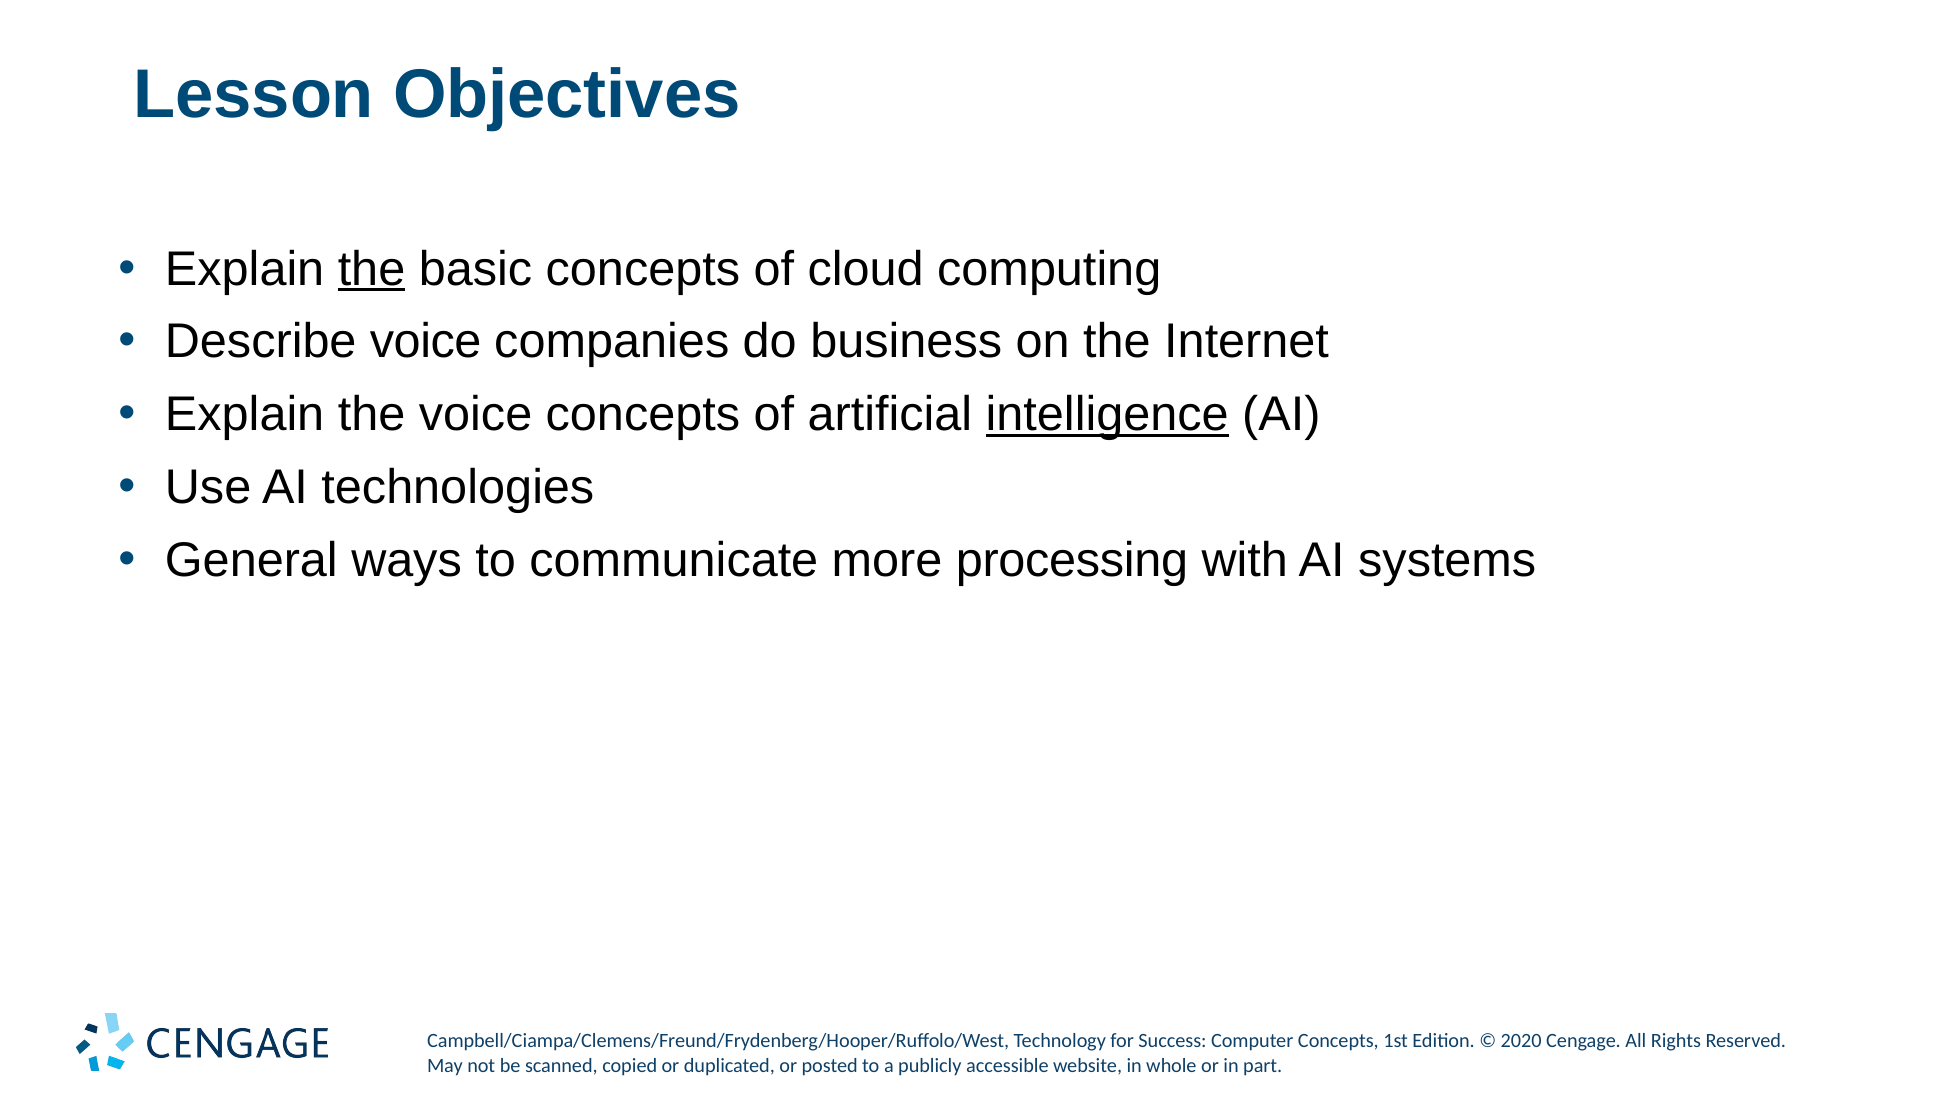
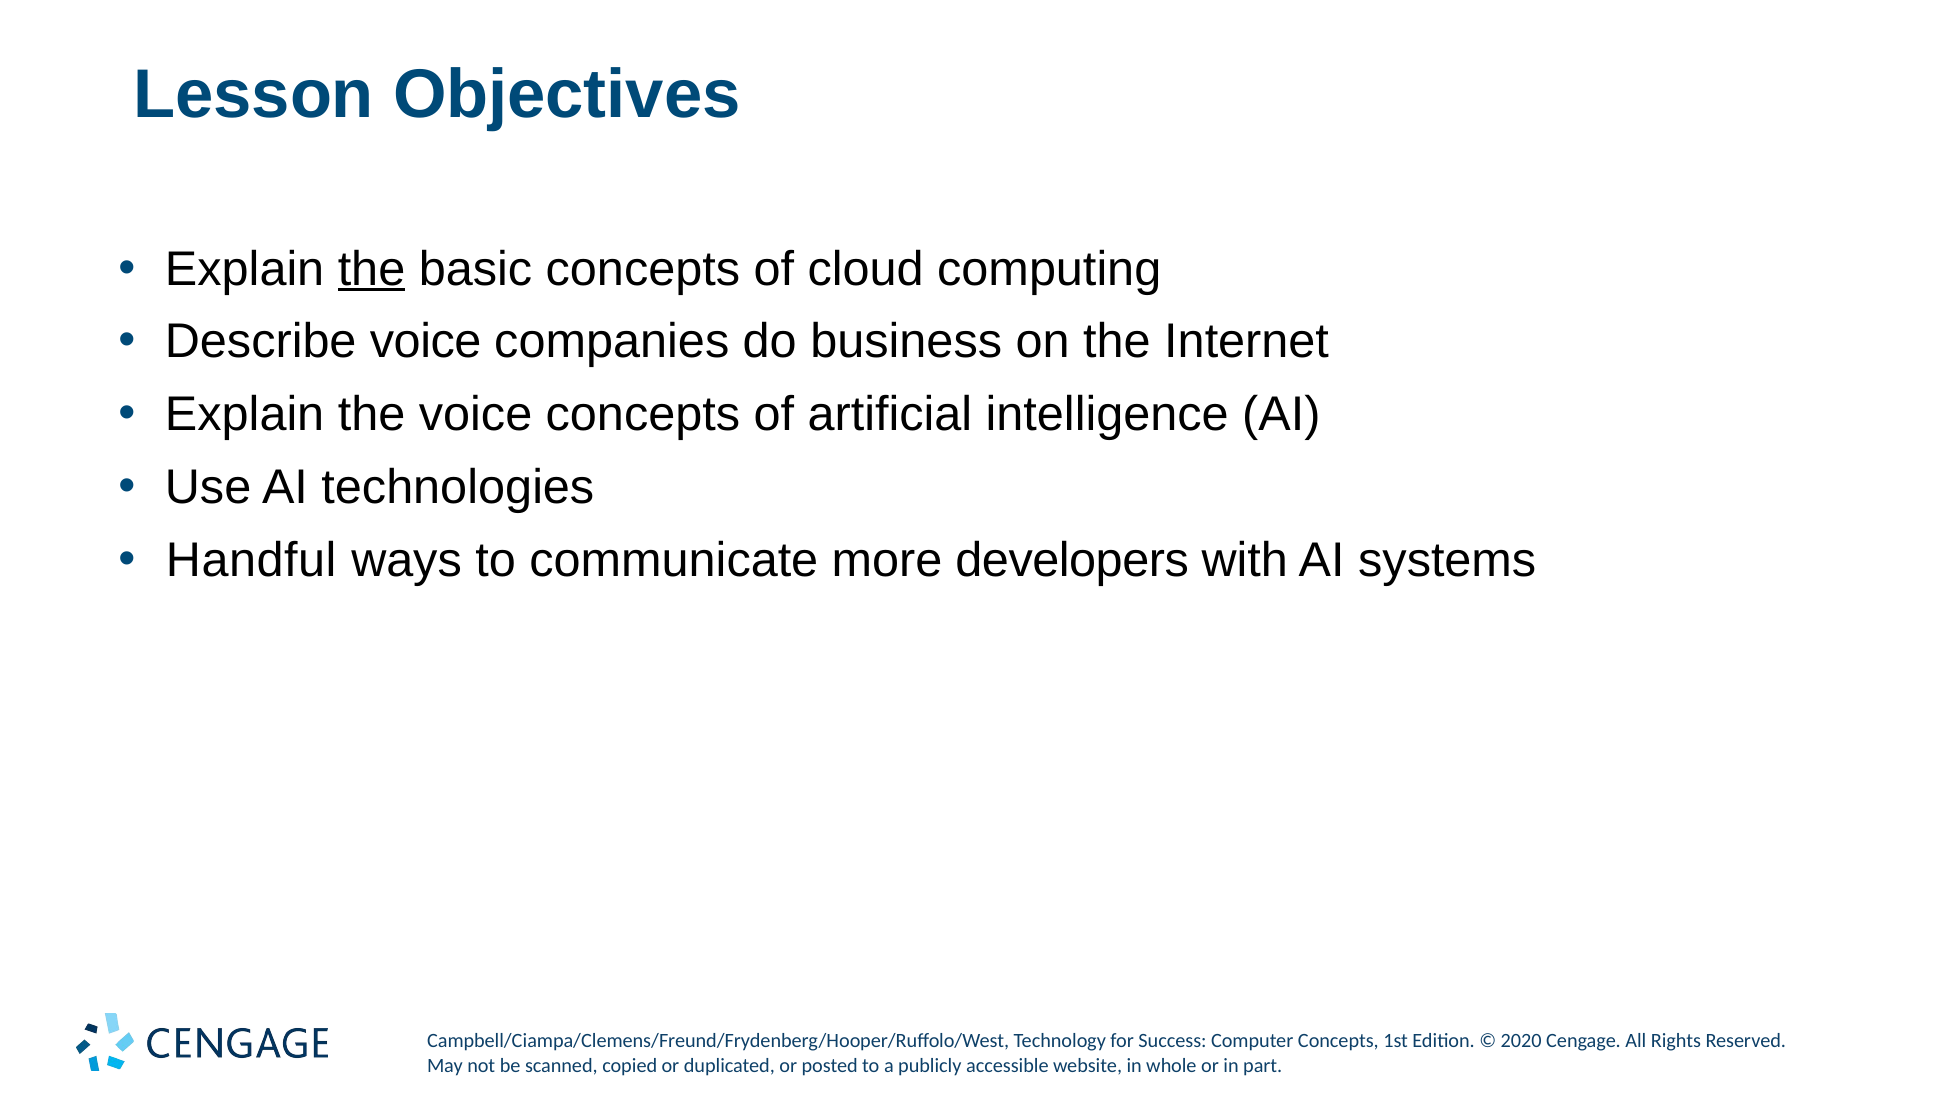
intelligence underline: present -> none (1107, 414)
General: General -> Handful (251, 560)
processing: processing -> developers (1072, 560)
